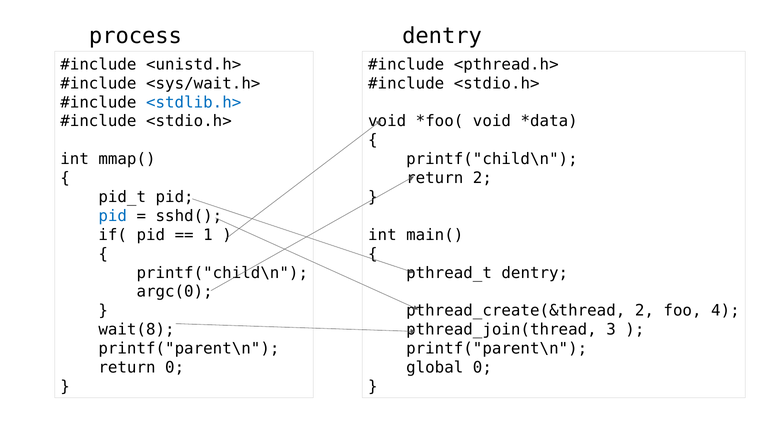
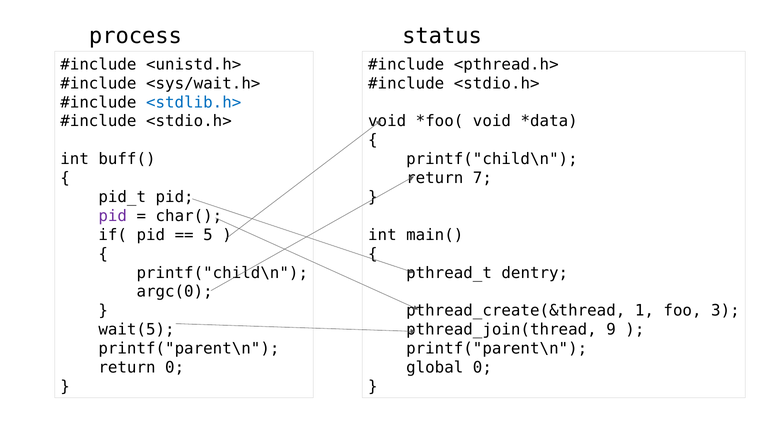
dentry: dentry -> status (442, 36)
mmap(: mmap( -> buff( (127, 159)
return 2: 2 -> 7 (482, 178)
pid colour: blue -> purple (113, 216)
sshd(: sshd( -> char( (189, 216)
1: 1 -> 5 (208, 235)
pthread_create(&thread 2: 2 -> 1 (644, 311)
4: 4 -> 3 (725, 311)
wait(8: wait(8 -> wait(5 (136, 330)
3: 3 -> 9 (611, 330)
